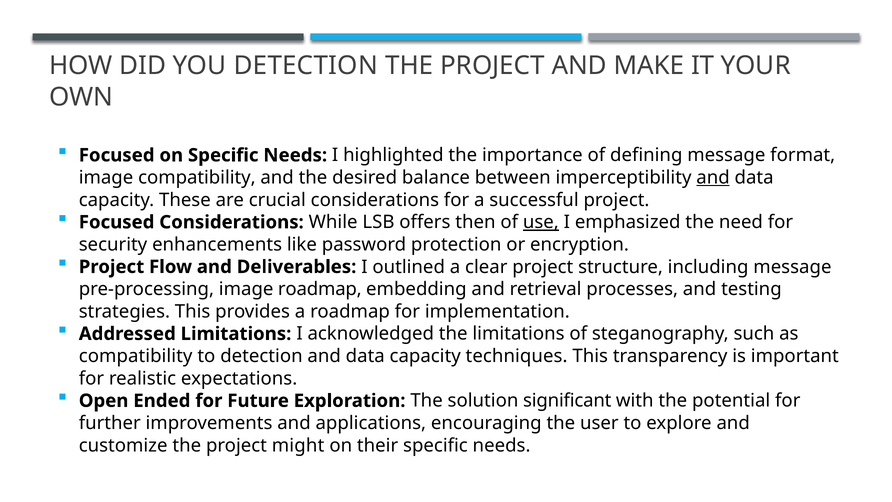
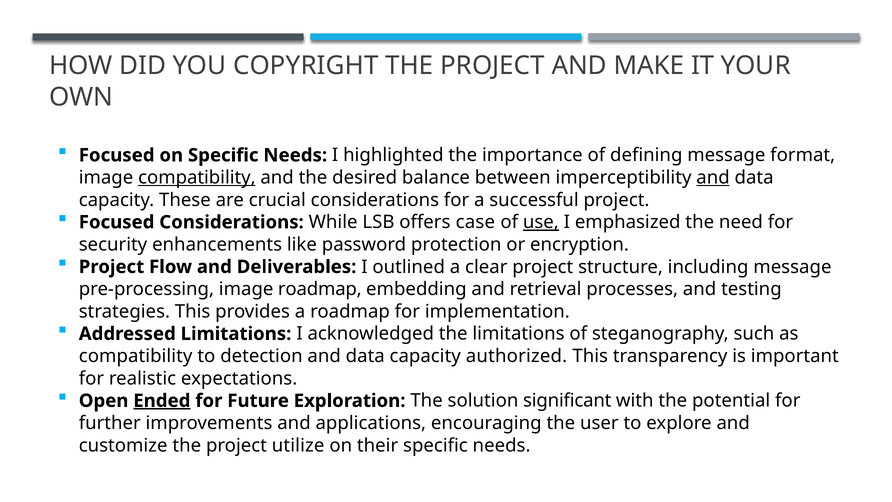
YOU DETECTION: DETECTION -> COPYRIGHT (306, 66)
compatibility underline: none -> present (197, 177)
then: then -> case (475, 222)
techniques: techniques -> authorized (517, 356)
Ended underline: none -> present (162, 401)
might: might -> utilize (298, 445)
